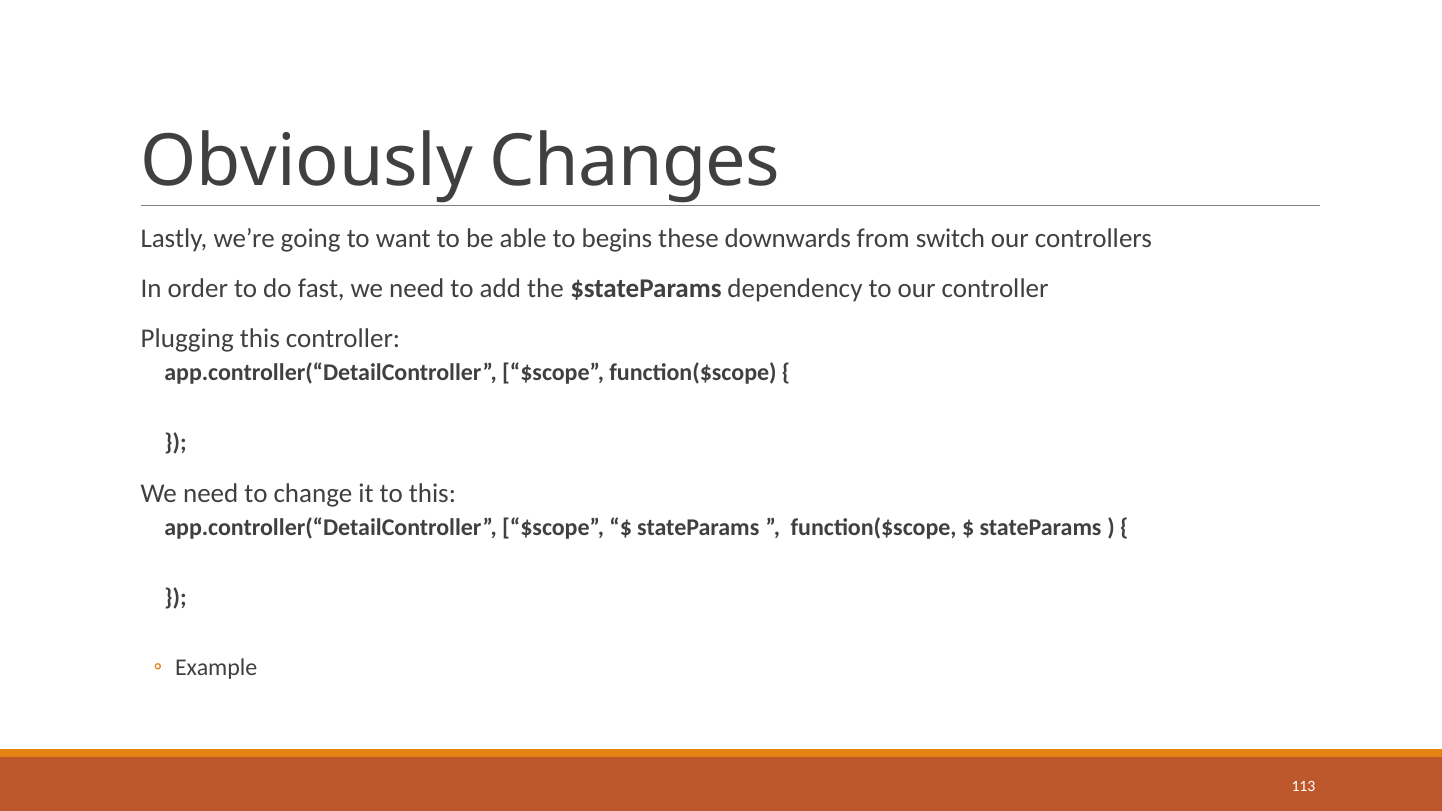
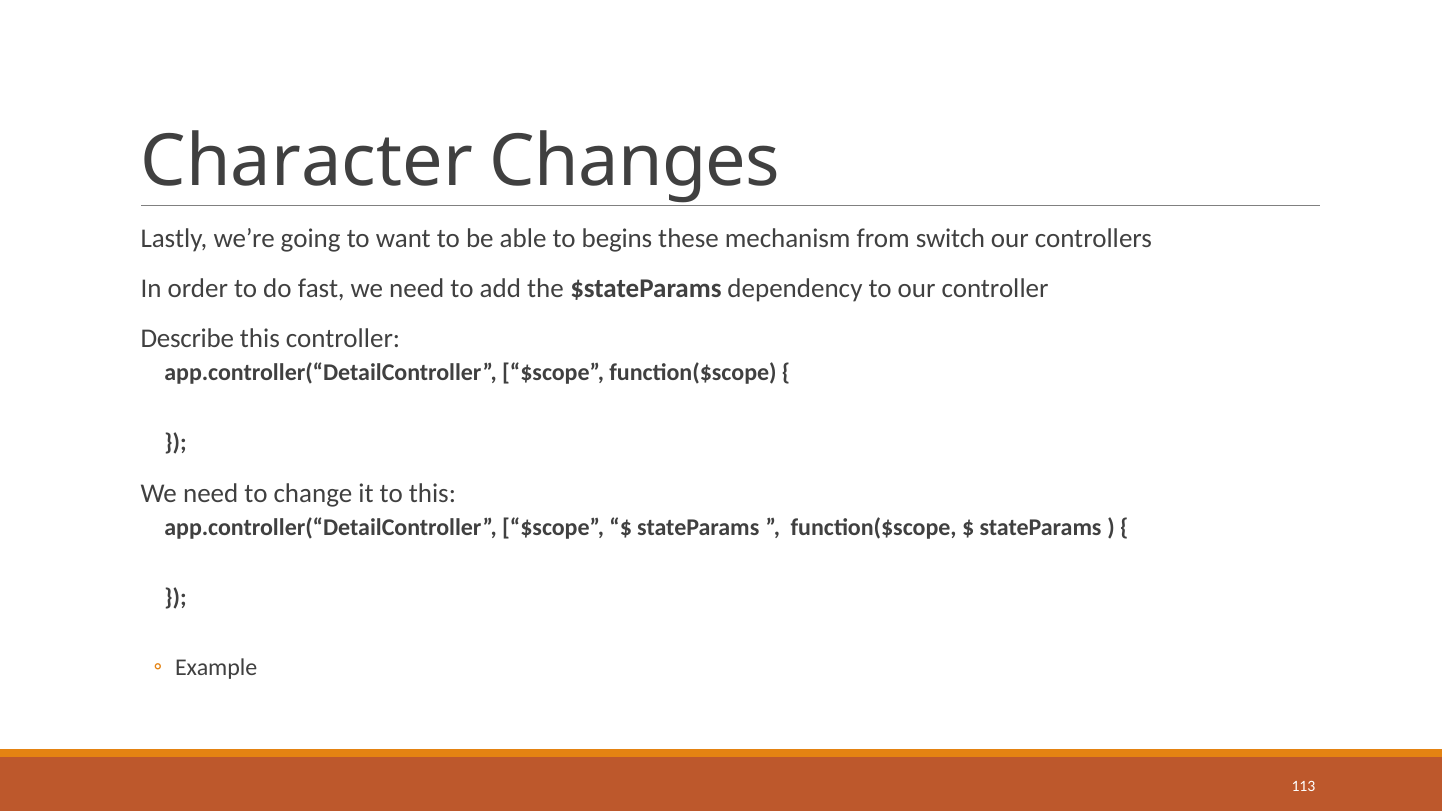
Obviously: Obviously -> Character (307, 162)
downwards: downwards -> mechanism (788, 238)
Plugging: Plugging -> Describe (187, 339)
